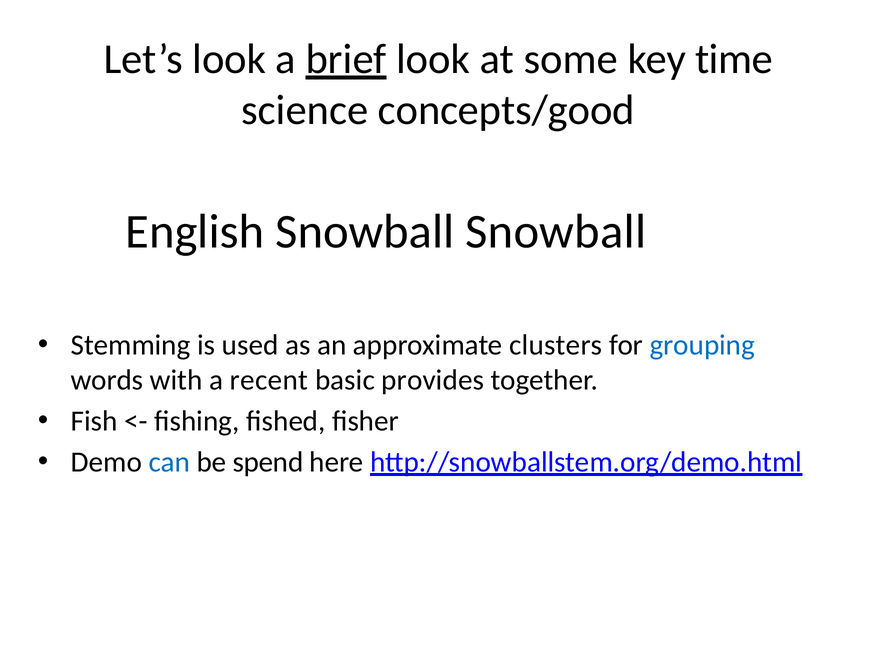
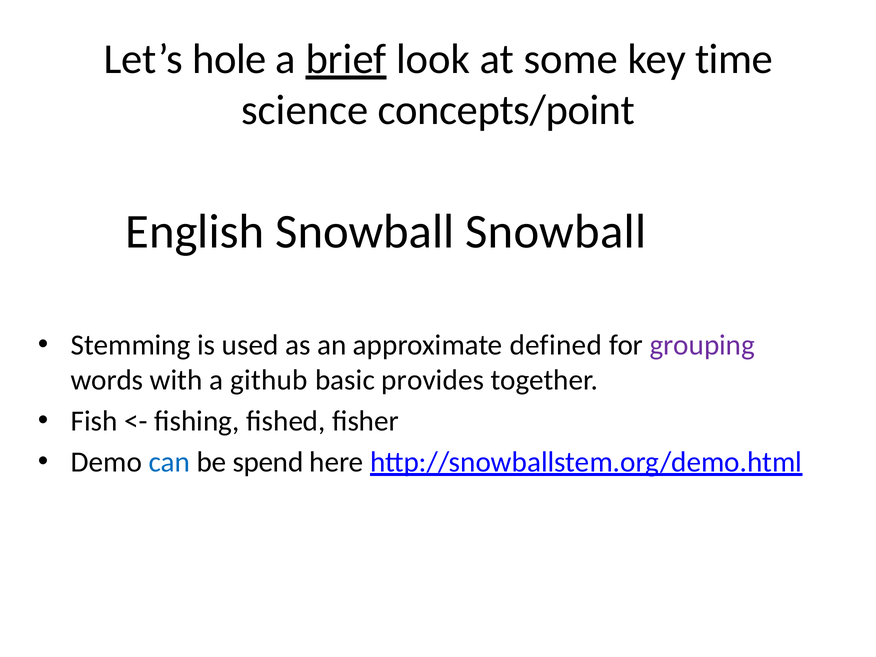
Let’s look: look -> hole (229, 59)
concepts/good: concepts/good -> concepts/point (506, 110)
clusters: clusters -> defined (556, 345)
grouping colour: blue -> purple (702, 345)
recent: recent -> github (269, 380)
